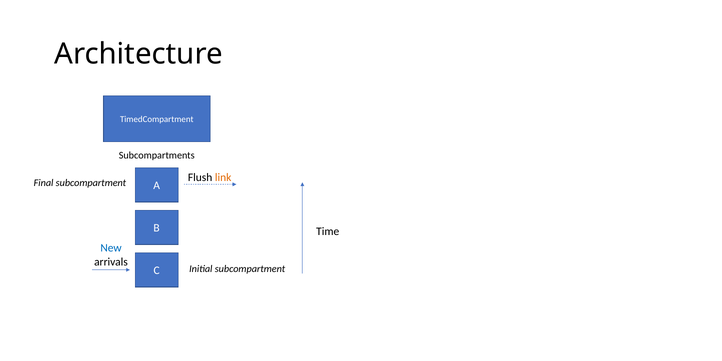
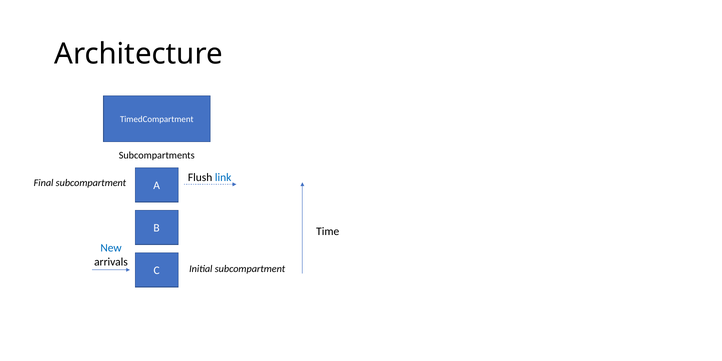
link colour: orange -> blue (223, 178)
